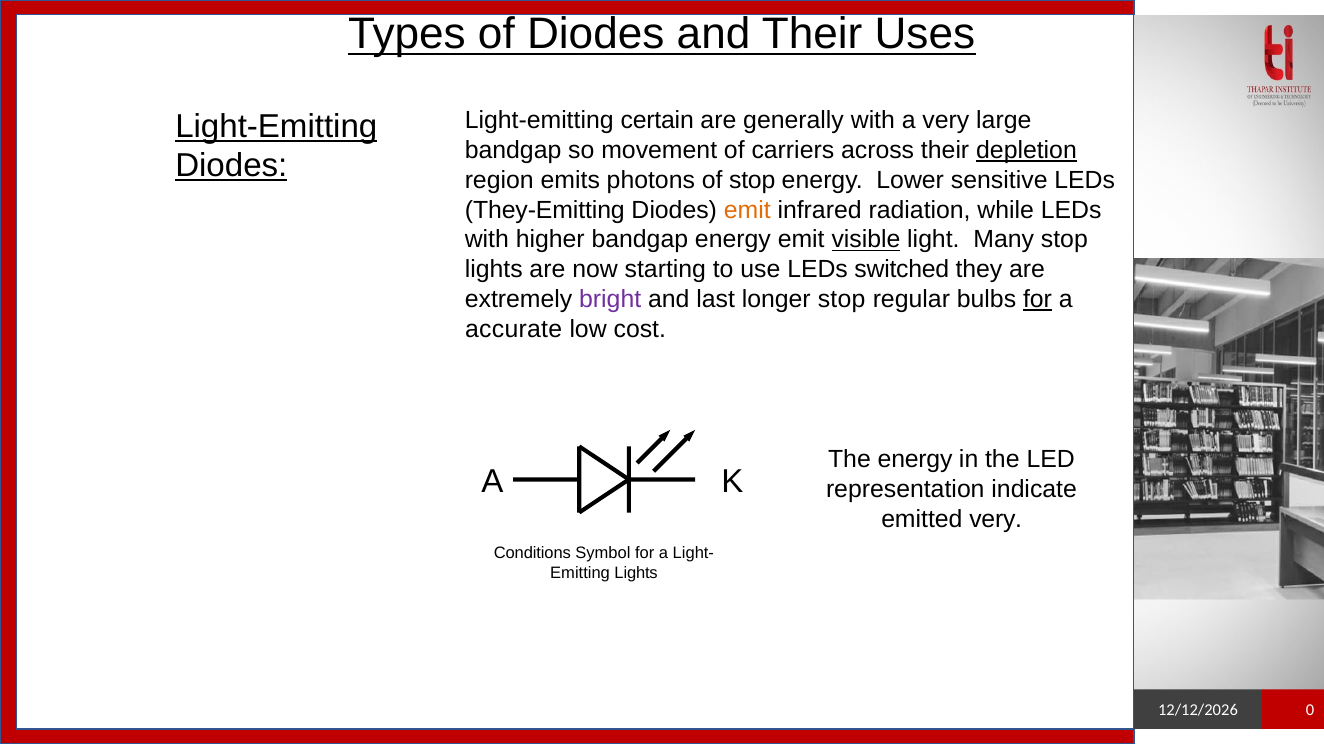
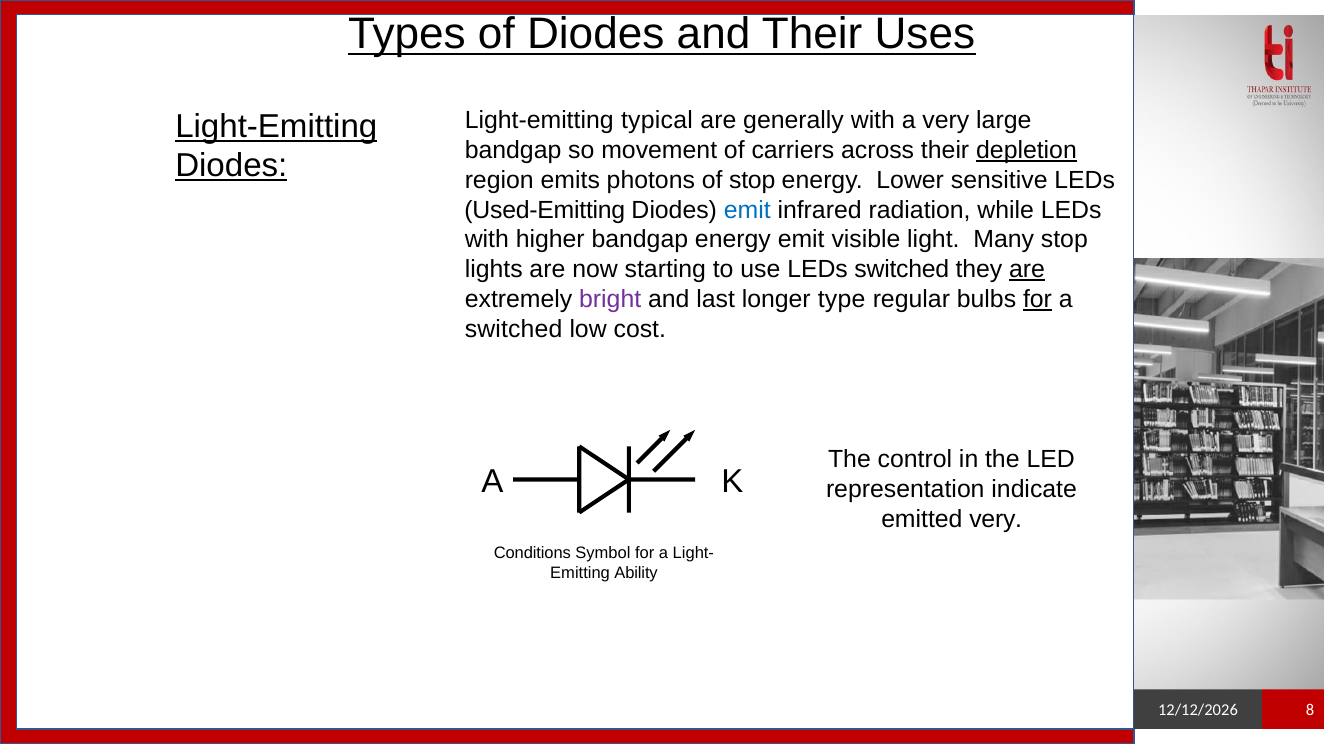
certain: certain -> typical (657, 121)
They-Emitting: They-Emitting -> Used-Emitting (545, 210)
emit colour: orange -> blue (747, 210)
visible underline: present -> none (866, 240)
are underline: none -> present (1027, 270)
longer stop: stop -> type (842, 300)
accurate: accurate -> switched (514, 329)
The energy: energy -> control (915, 460)
Lights: Lights -> Ability (636, 574)
0: 0 -> 8 (1310, 711)
